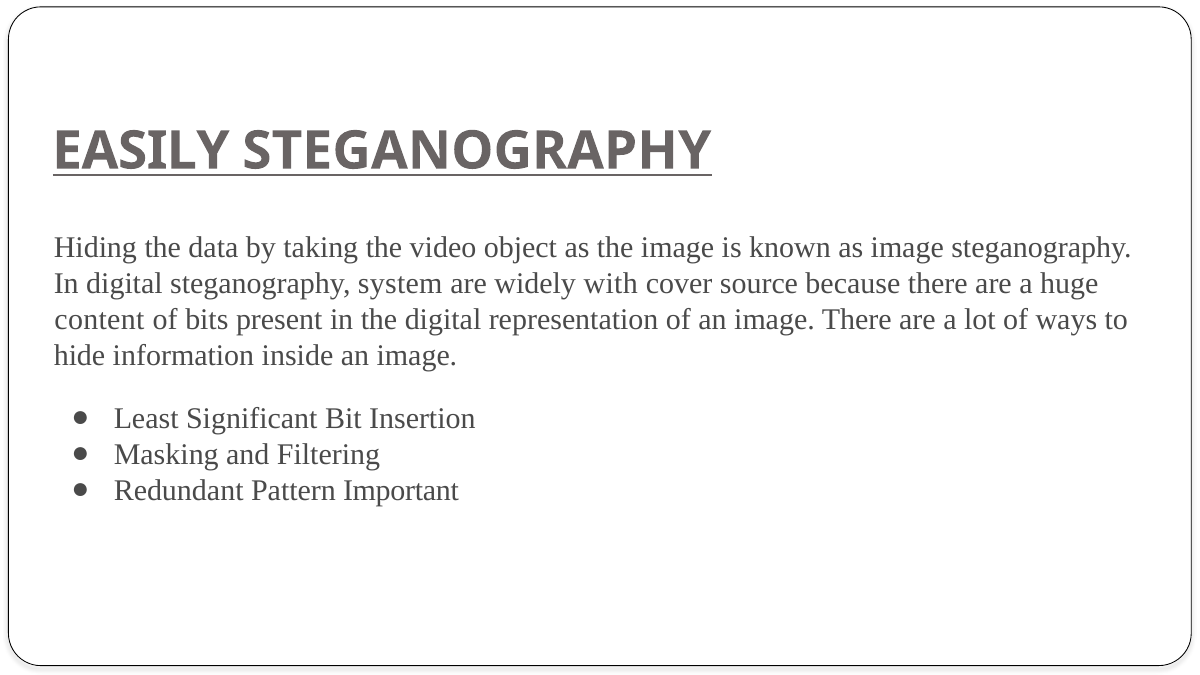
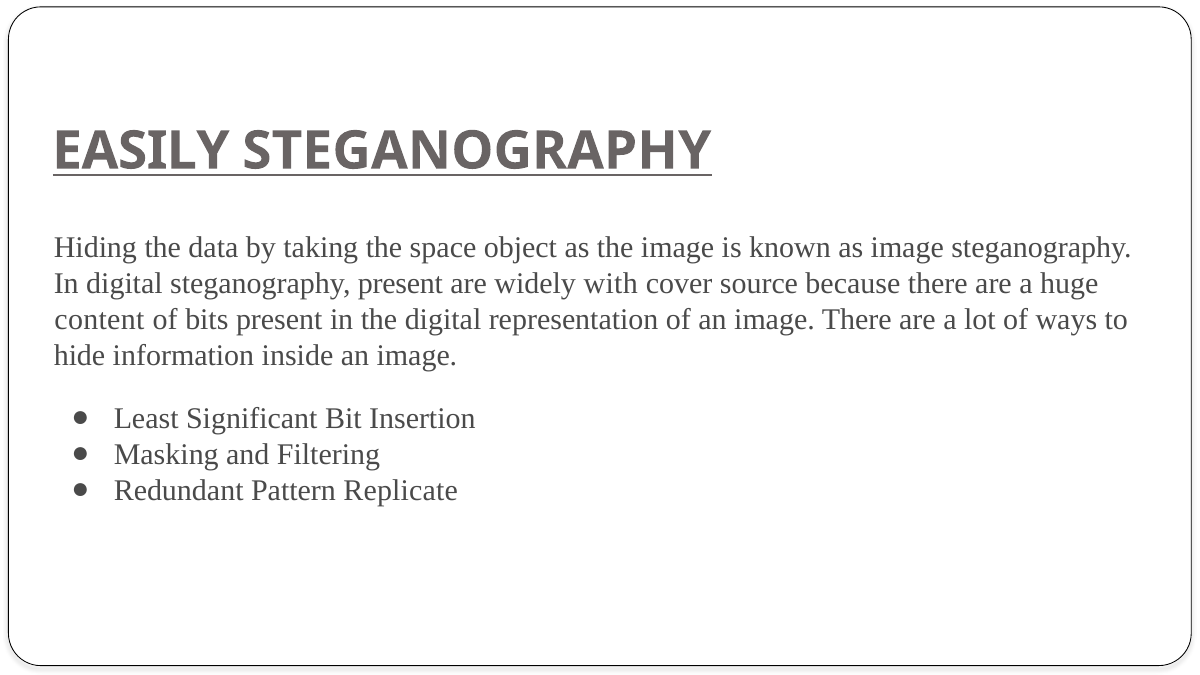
video: video -> space (443, 248)
steganography system: system -> present (400, 284)
Important: Important -> Replicate (401, 491)
